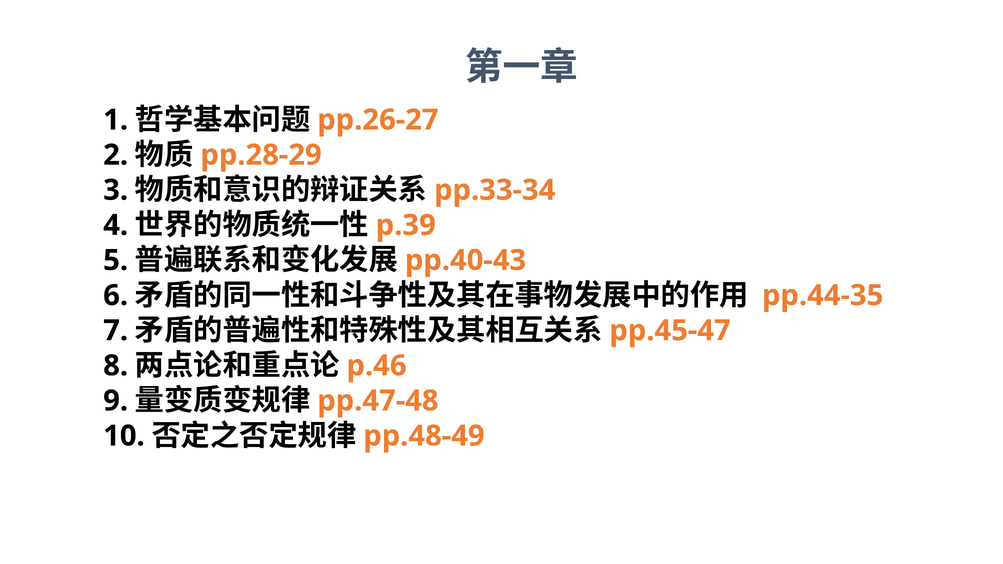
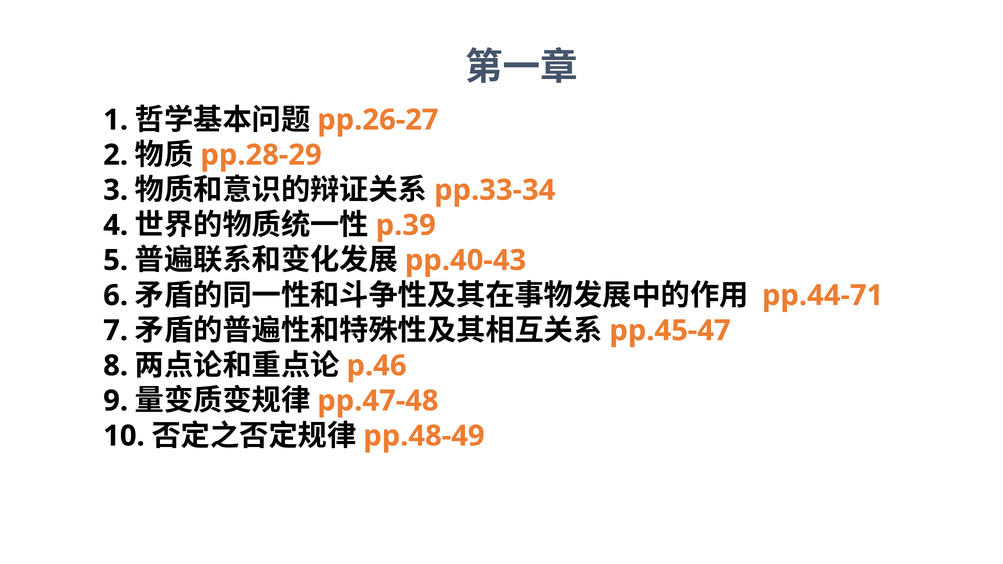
pp.44-35: pp.44-35 -> pp.44-71 (823, 296)
